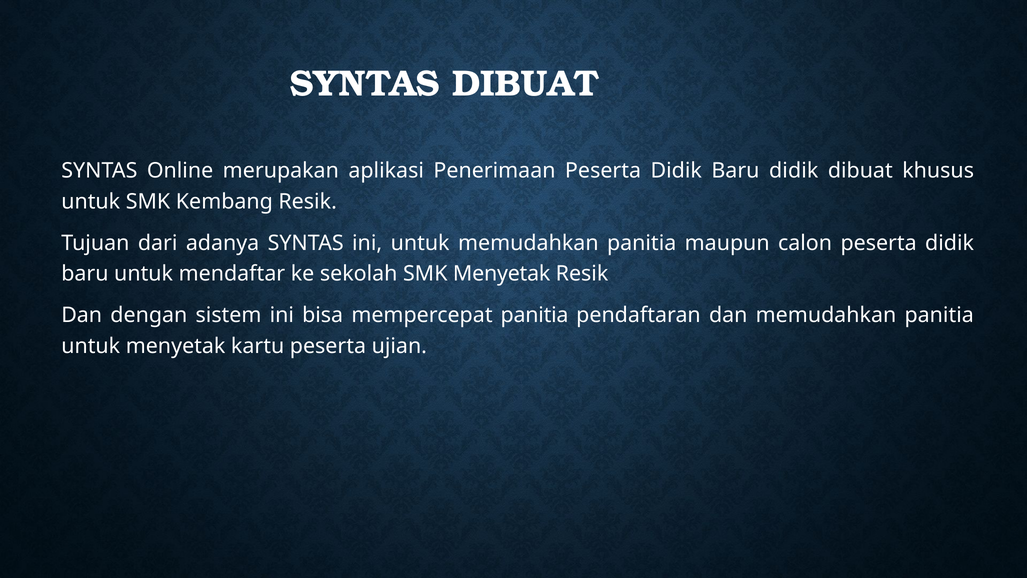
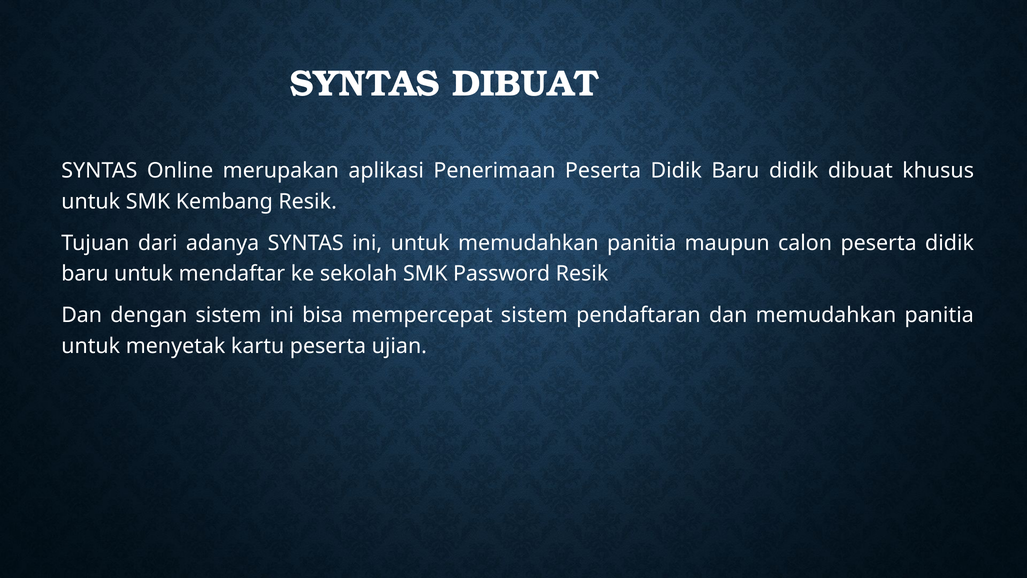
SMK Menyetak: Menyetak -> Password (502, 274)
mempercepat panitia: panitia -> sistem (534, 315)
